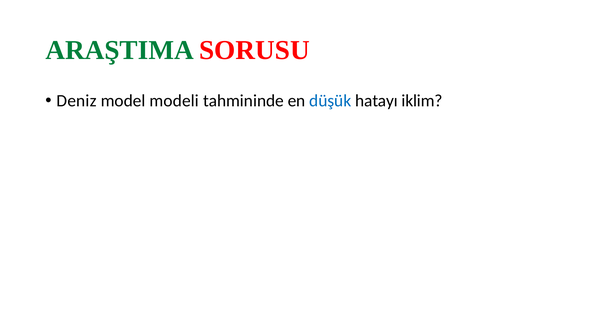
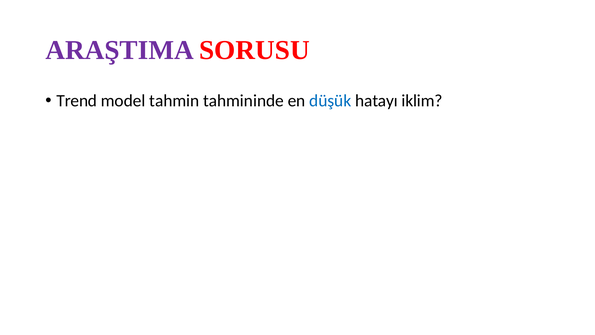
ARAŞTIMA colour: green -> purple (120, 50)
Deniz: Deniz -> Trend (77, 101)
modeli: modeli -> tahmin (174, 101)
